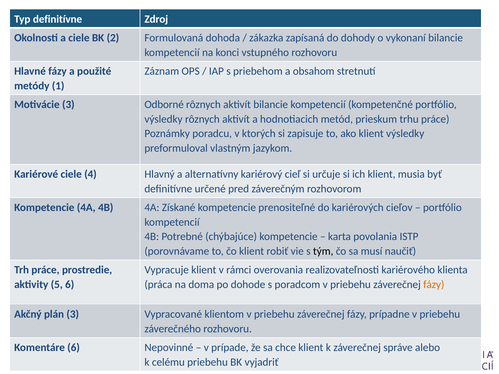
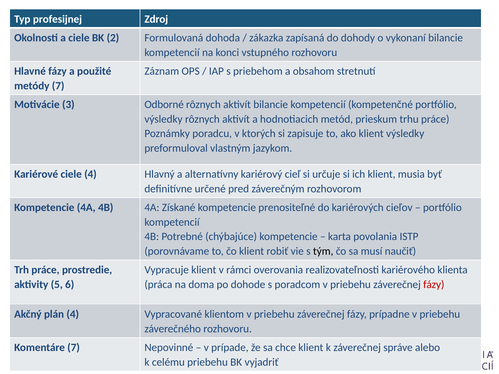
Typ definitívne: definitívne -> profesijnej (57, 19)
metódy 1: 1 -> 7 (58, 86)
fázy colour: orange -> red (434, 285)
plán 3: 3 -> 4 (73, 314)
Komentáre 6: 6 -> 7 (74, 348)
